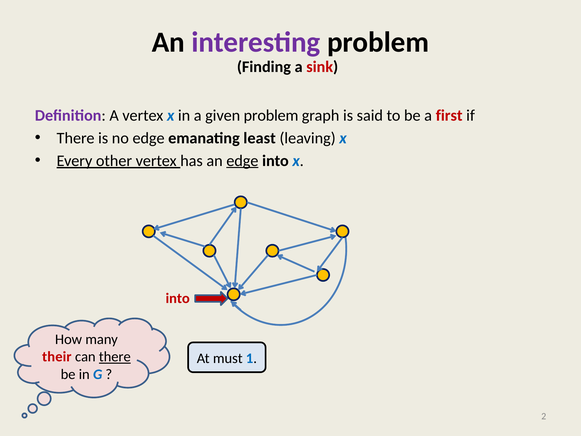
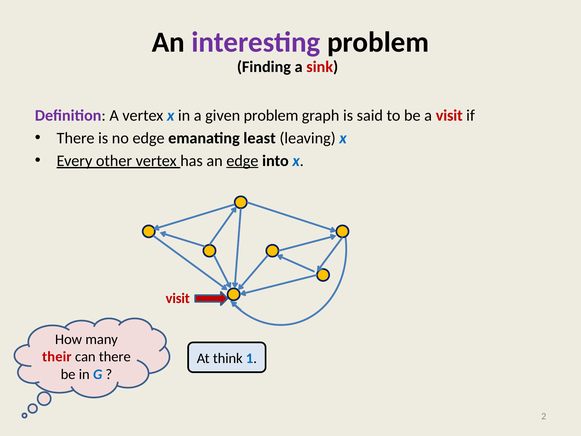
a first: first -> visit (449, 115)
into: into -> visit (178, 298)
there underline: present -> none (115, 357)
must: must -> think (228, 358)
